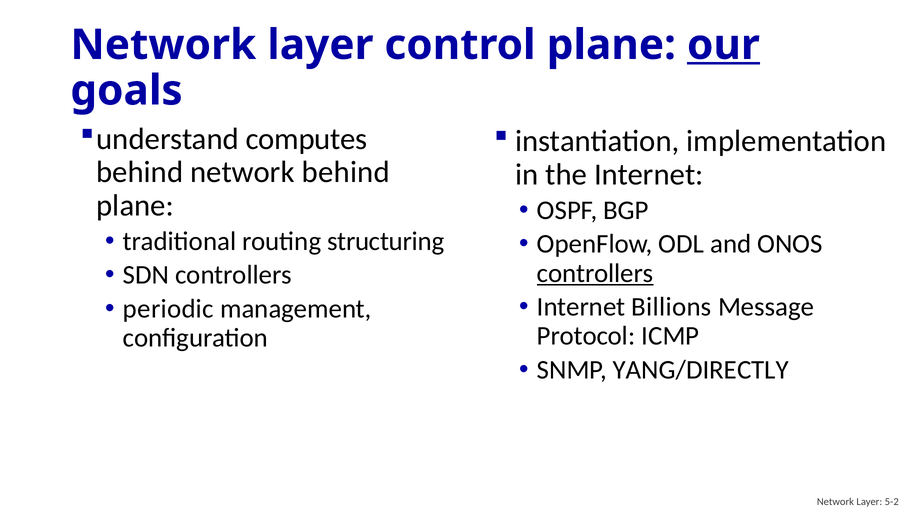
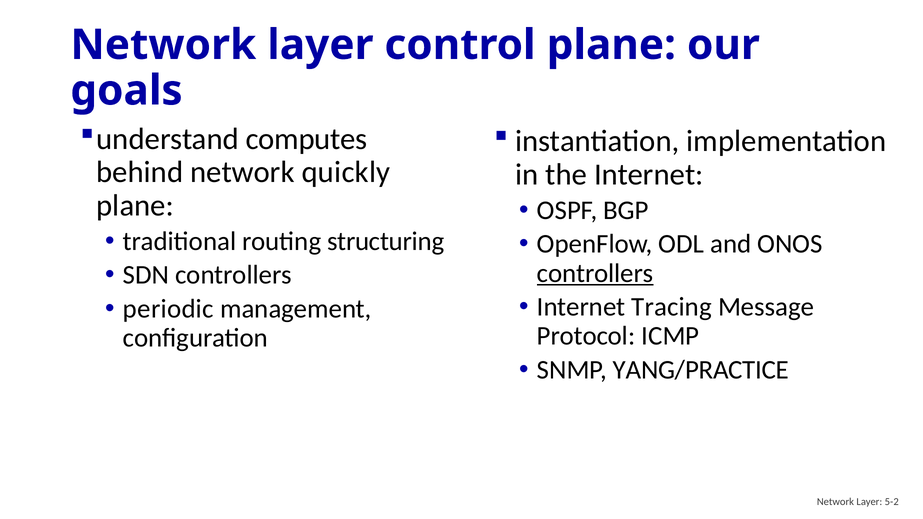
our underline: present -> none (723, 45)
network behind: behind -> quickly (346, 172)
Billions: Billions -> Tracing (672, 307)
YANG/DIRECTLY: YANG/DIRECTLY -> YANG/PRACTICE (701, 370)
